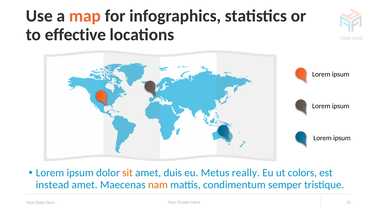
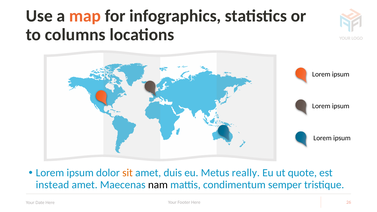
effective: effective -> columns (75, 35)
colors: colors -> quote (302, 173)
nam colour: orange -> black (158, 185)
